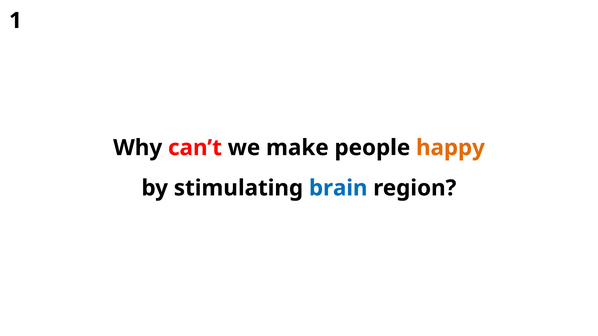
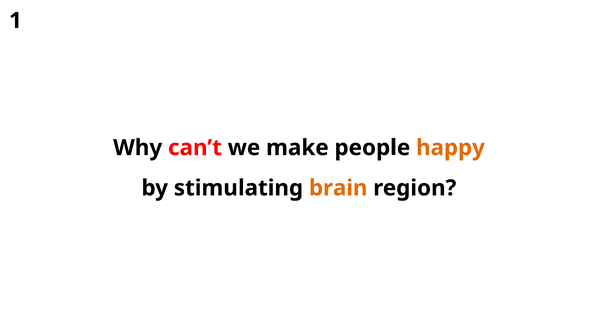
brain colour: blue -> orange (338, 188)
